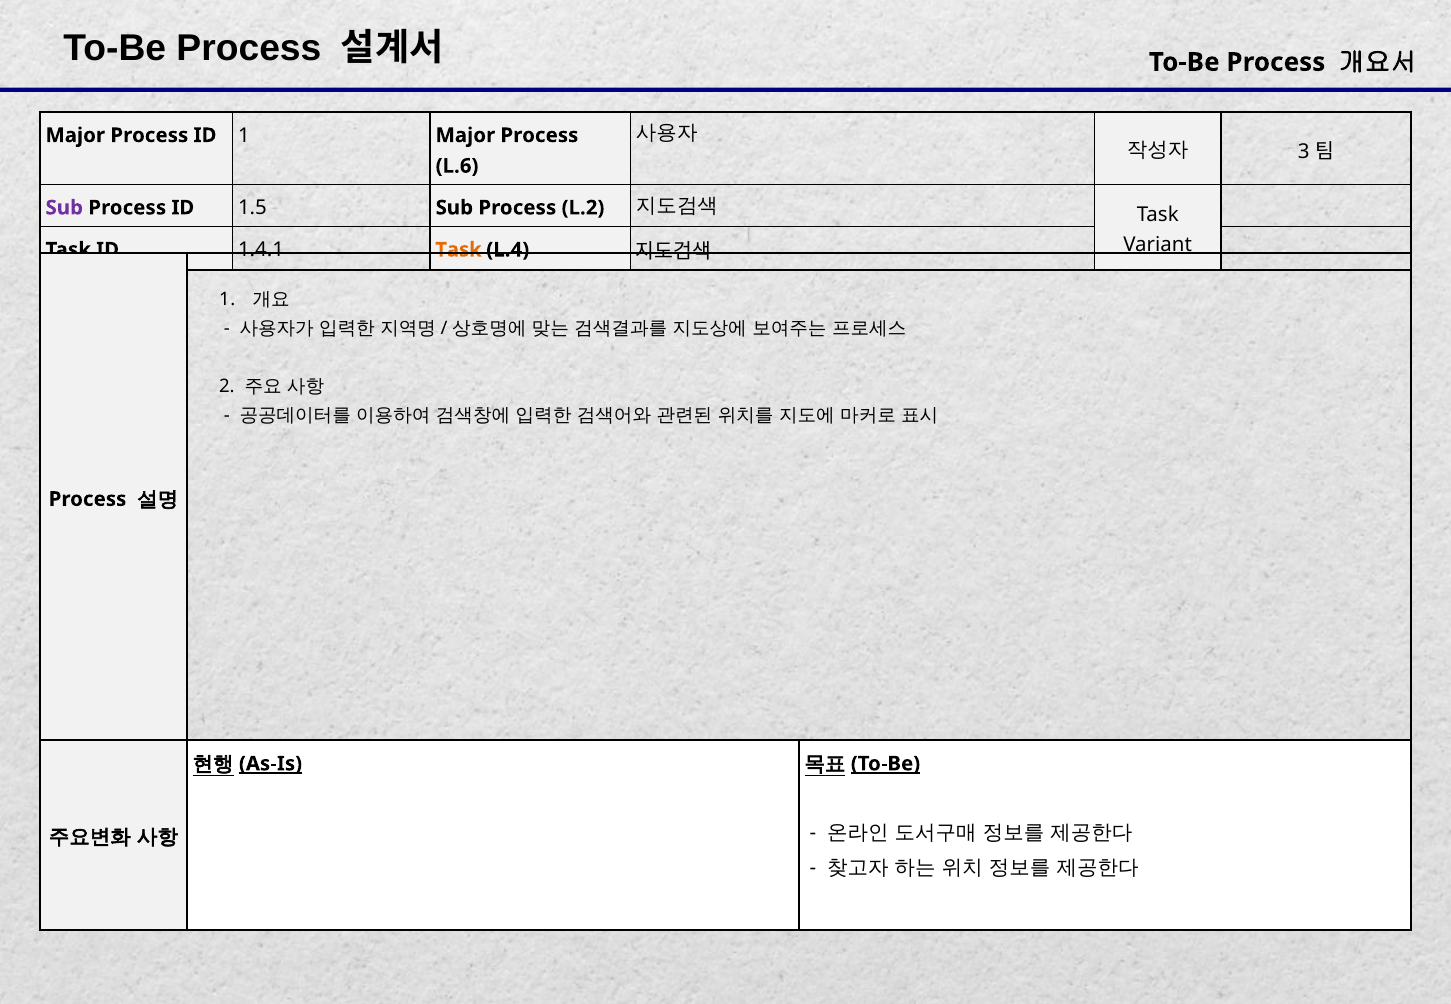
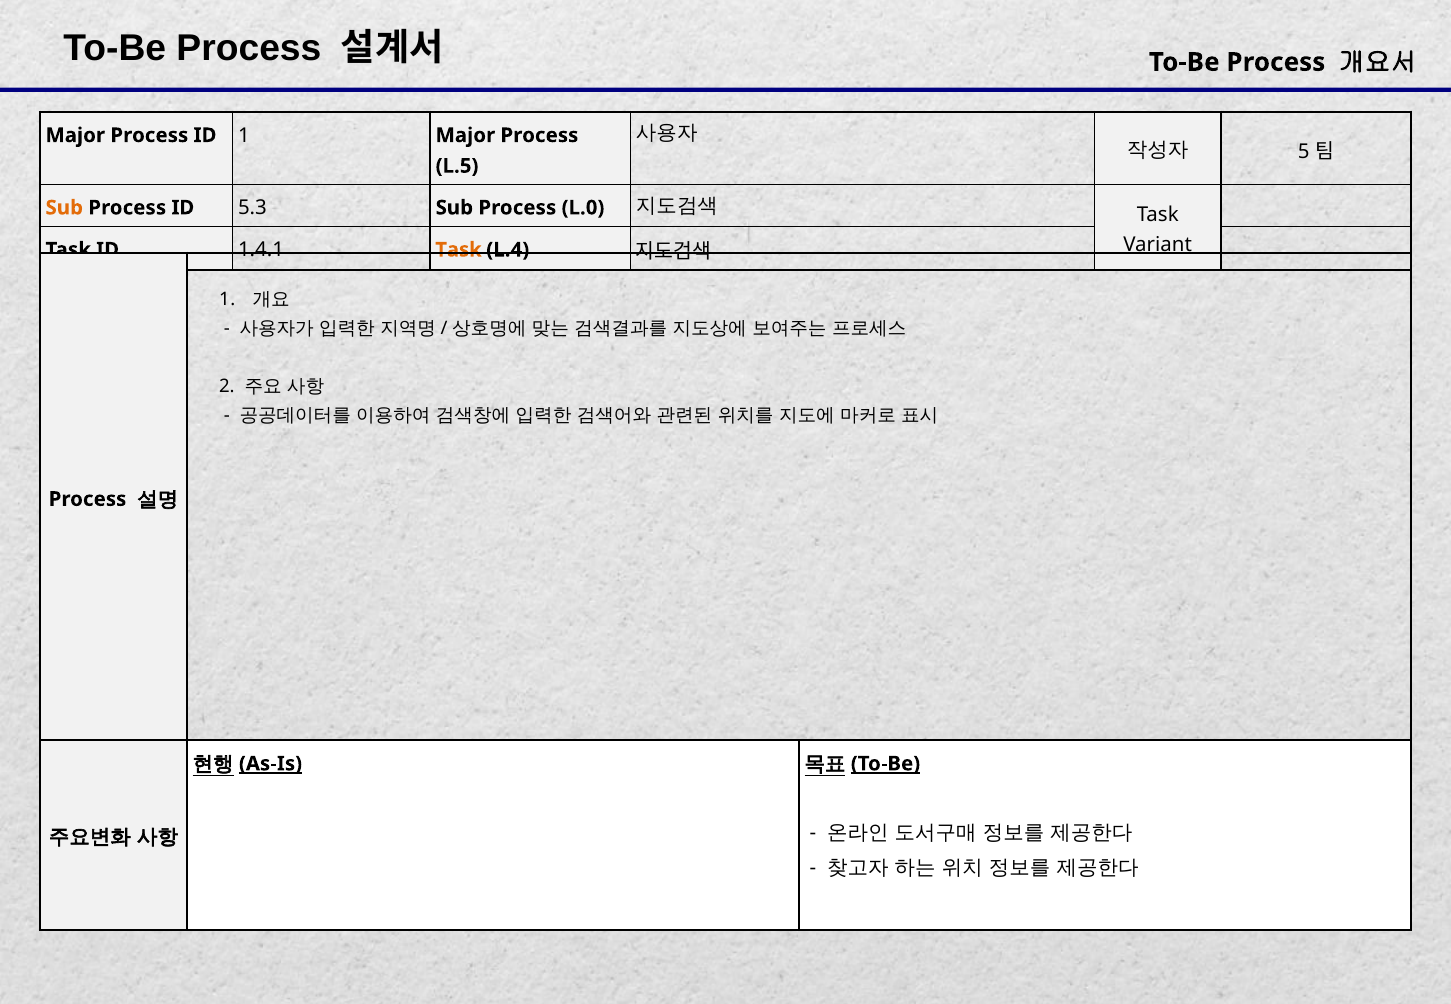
3: 3 -> 5 (1304, 152)
L.6: L.6 -> L.5 (457, 166)
Sub colour: purple -> orange (64, 208)
1.5: 1.5 -> 5.3 (252, 208)
L.2: L.2 -> L.0 (583, 208)
